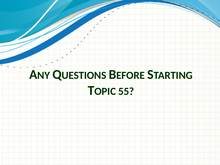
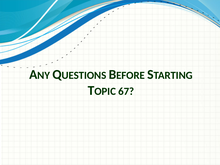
55: 55 -> 67 (126, 91)
